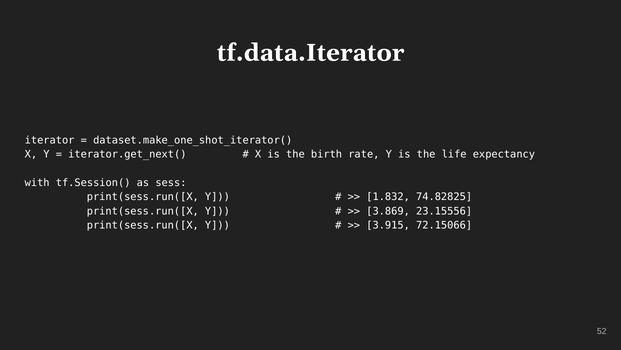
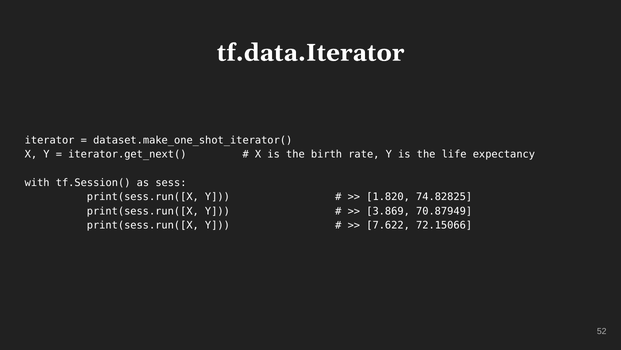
1.832: 1.832 -> 1.820 (388, 197)
23.15556: 23.15556 -> 70.87949 (444, 211)
3.915: 3.915 -> 7.622 (388, 225)
